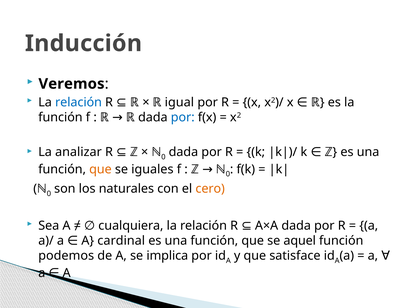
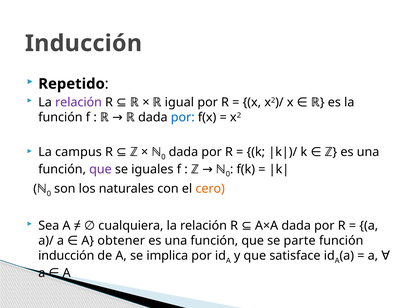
Veremos: Veremos -> Repetido (72, 84)
relación colour: blue -> purple (79, 102)
analizar: analizar -> campus (78, 152)
que colour: orange -> purple (100, 169)
cardinal: cardinal -> obtener (121, 241)
aquel: aquel -> parte (300, 241)
podemos: podemos -> inducción (66, 256)
